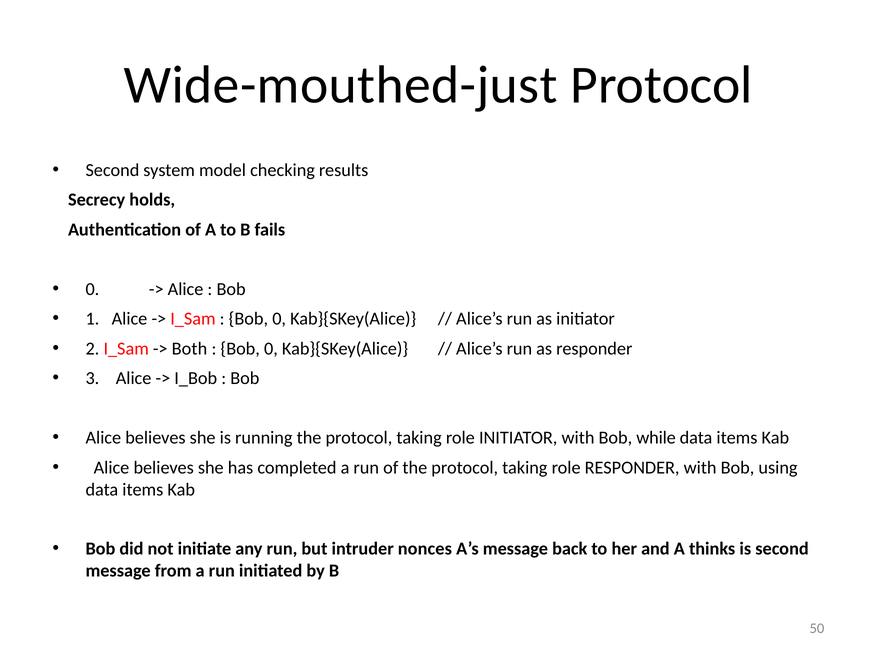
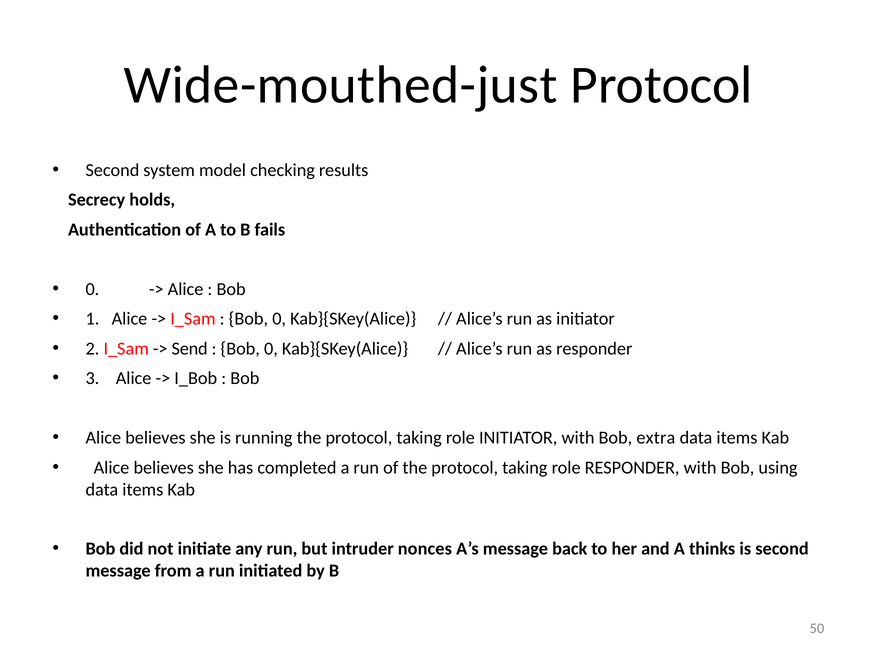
Both: Both -> Send (190, 348)
while: while -> extra (656, 438)
